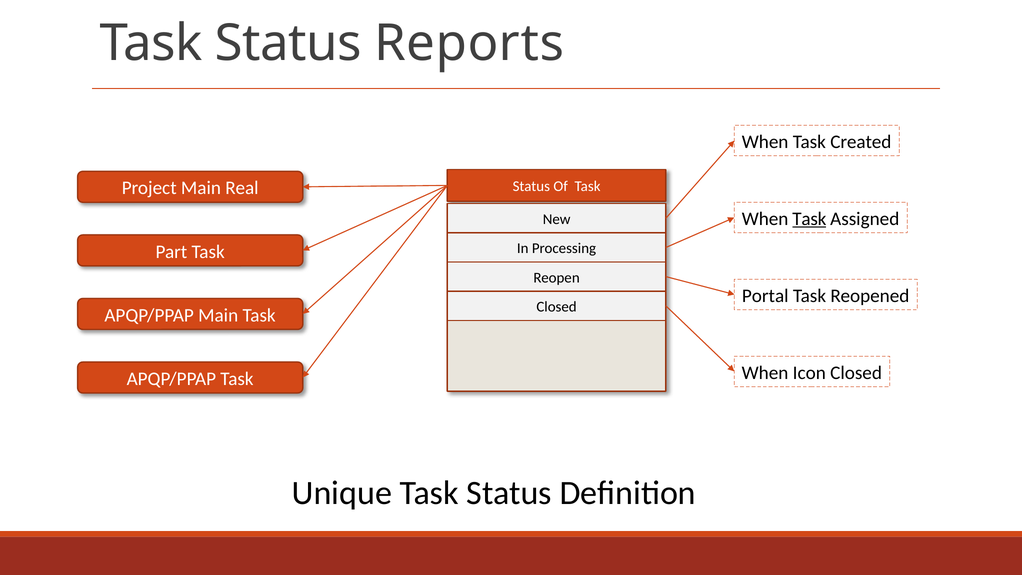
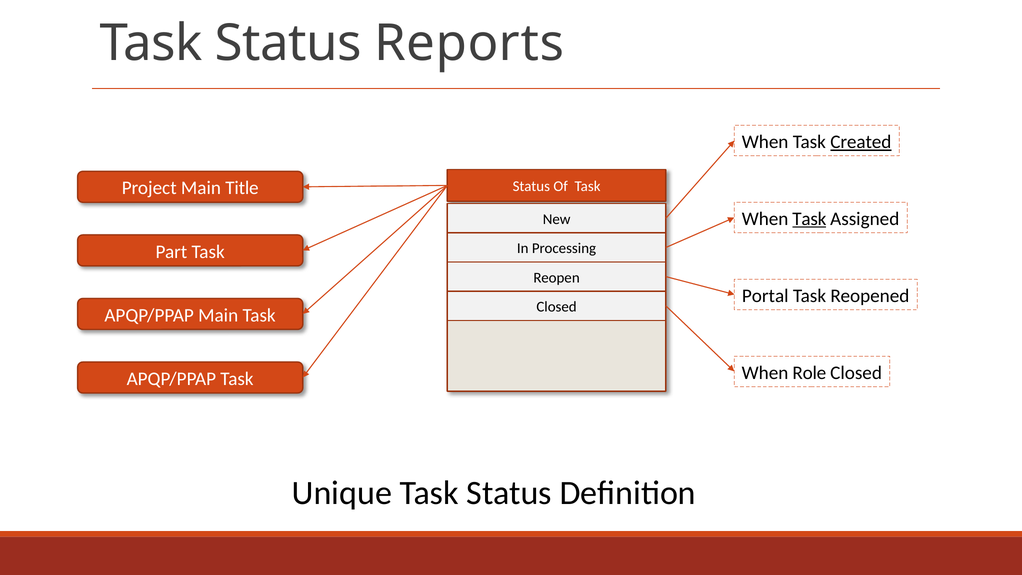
Created underline: none -> present (861, 142)
Real: Real -> Title (242, 188)
Icon: Icon -> Role (809, 373)
